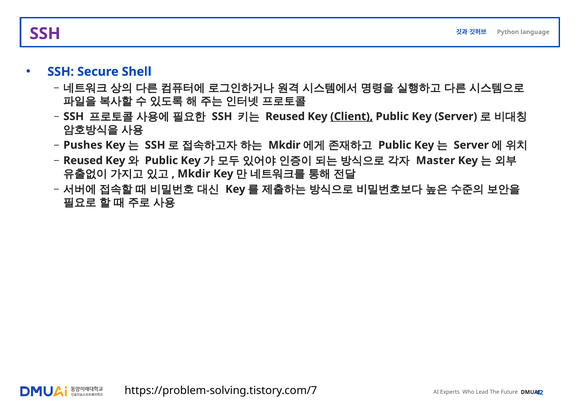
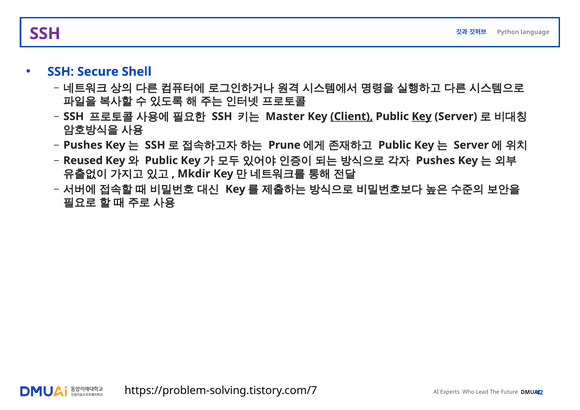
Reused: Reused -> Master (285, 116)
Key underline: none -> present (422, 116)
Mkdir: Mkdir -> Prune (284, 145)
Master: Master -> Pushes (436, 161)
